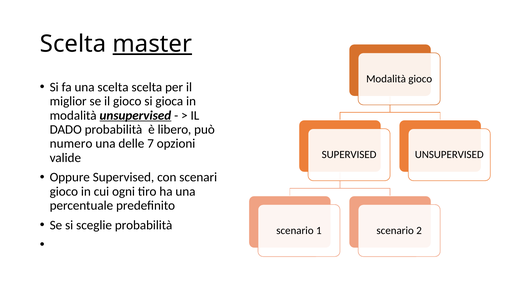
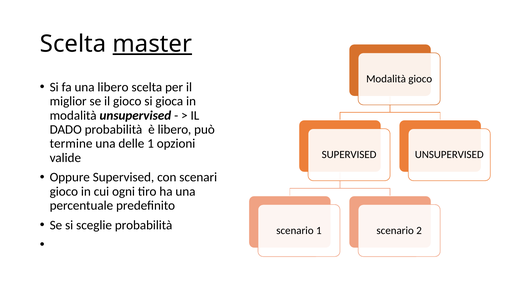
una scelta: scelta -> libero (113, 87)
unsupervised underline: present -> none (135, 115)
numero: numero -> termine (71, 144)
delle 7: 7 -> 1 (151, 144)
